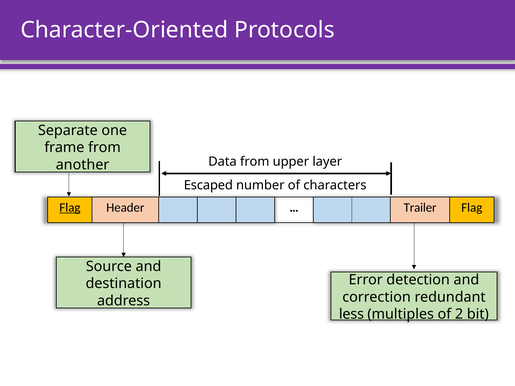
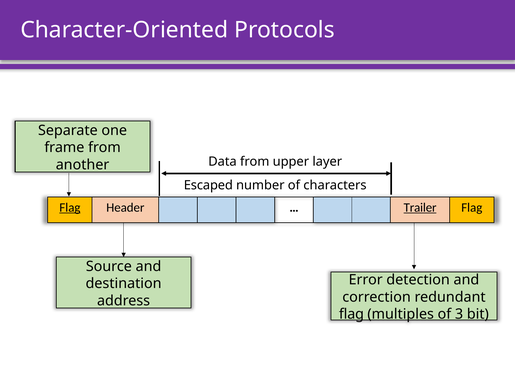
Trailer underline: none -> present (420, 208)
less: less -> flag (351, 314)
2: 2 -> 3 (459, 314)
